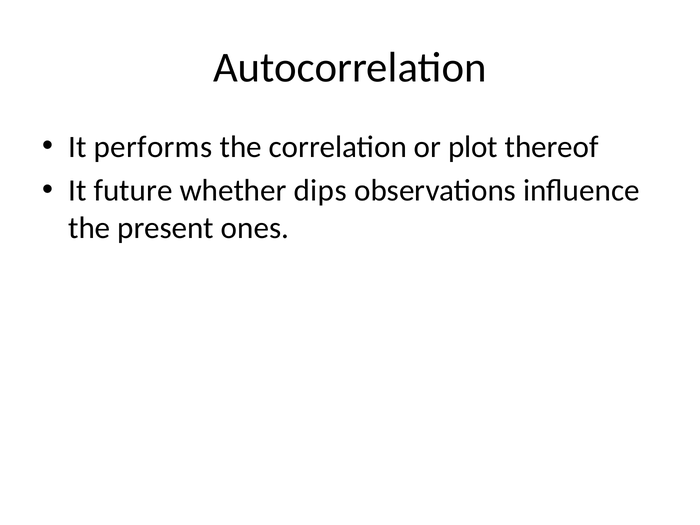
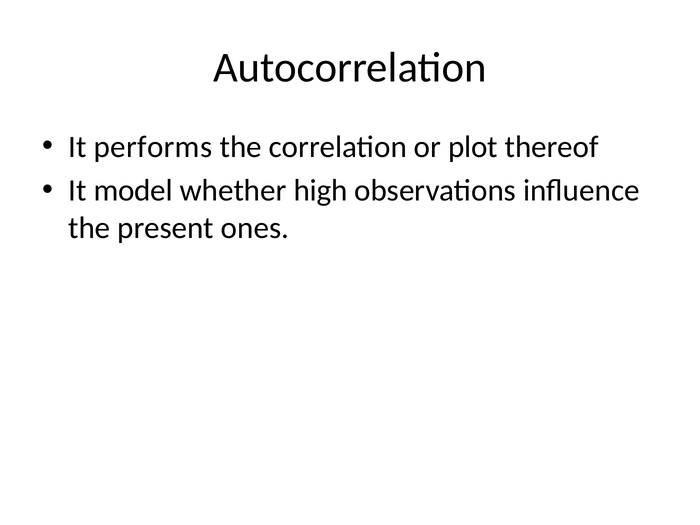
future: future -> model (133, 190)
dips: dips -> high (321, 190)
